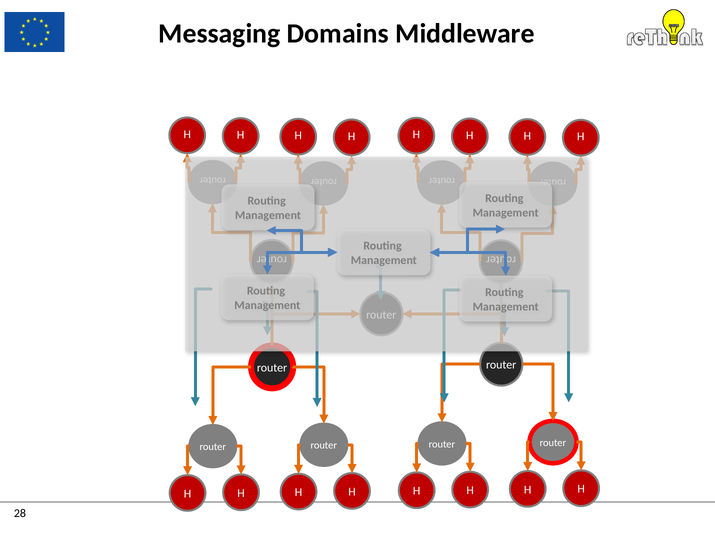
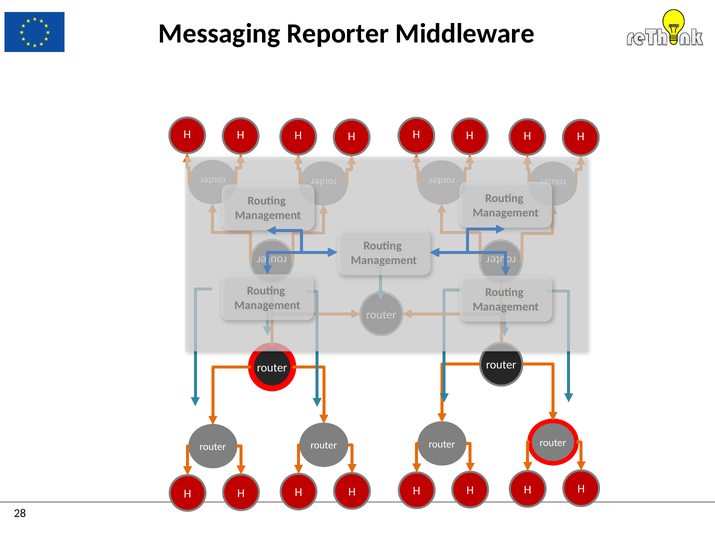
Domains: Domains -> Reporter (338, 34)
